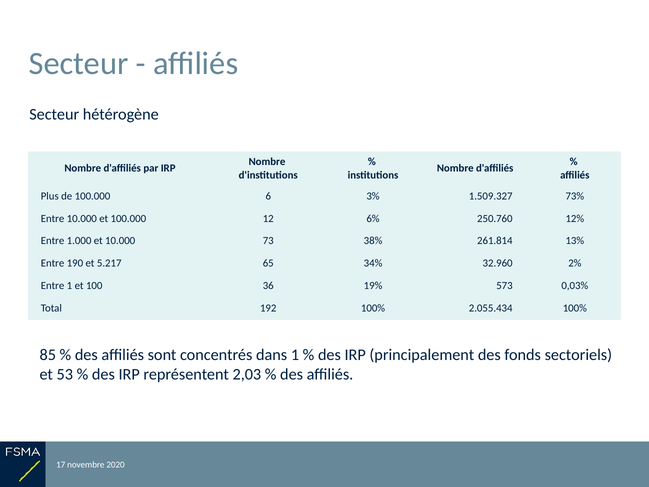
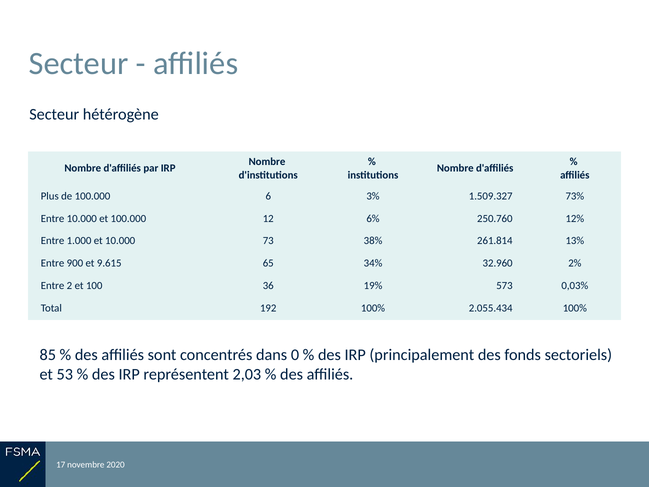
190: 190 -> 900 (75, 263)
5.217: 5.217 -> 9.615 (109, 263)
Entre 1: 1 -> 2 (69, 285)
dans 1: 1 -> 0 (295, 355)
